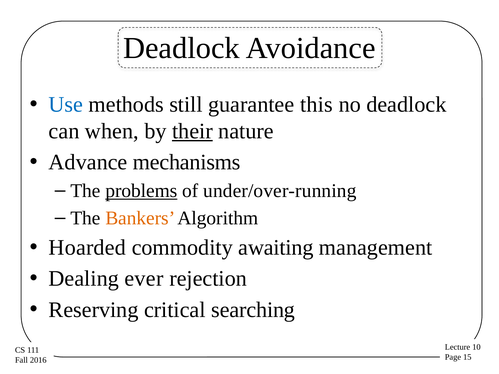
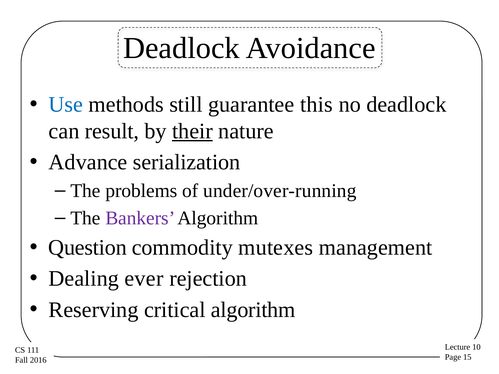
when: when -> result (112, 131)
mechanisms: mechanisms -> serialization (187, 162)
problems underline: present -> none (141, 191)
Bankers colour: orange -> purple (140, 218)
Hoarded: Hoarded -> Question (88, 248)
awaiting: awaiting -> mutexes (276, 248)
critical searching: searching -> algorithm (253, 310)
